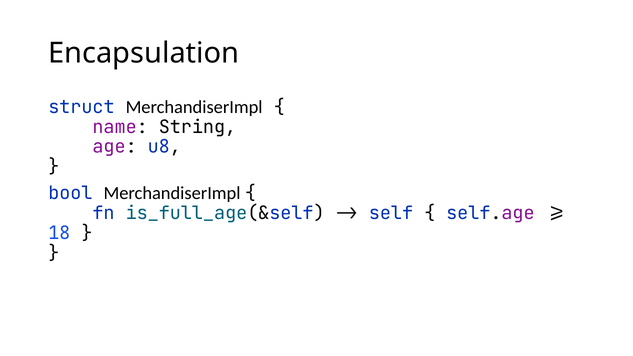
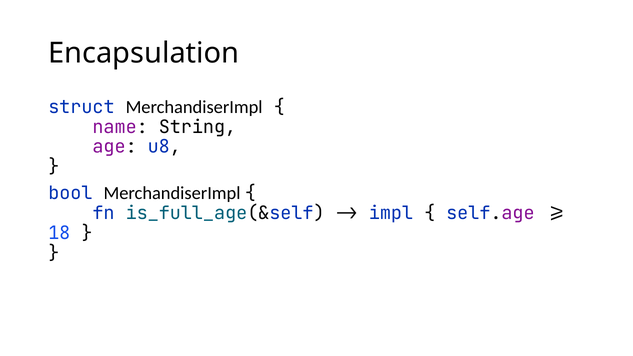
self: self -> impl (391, 213)
